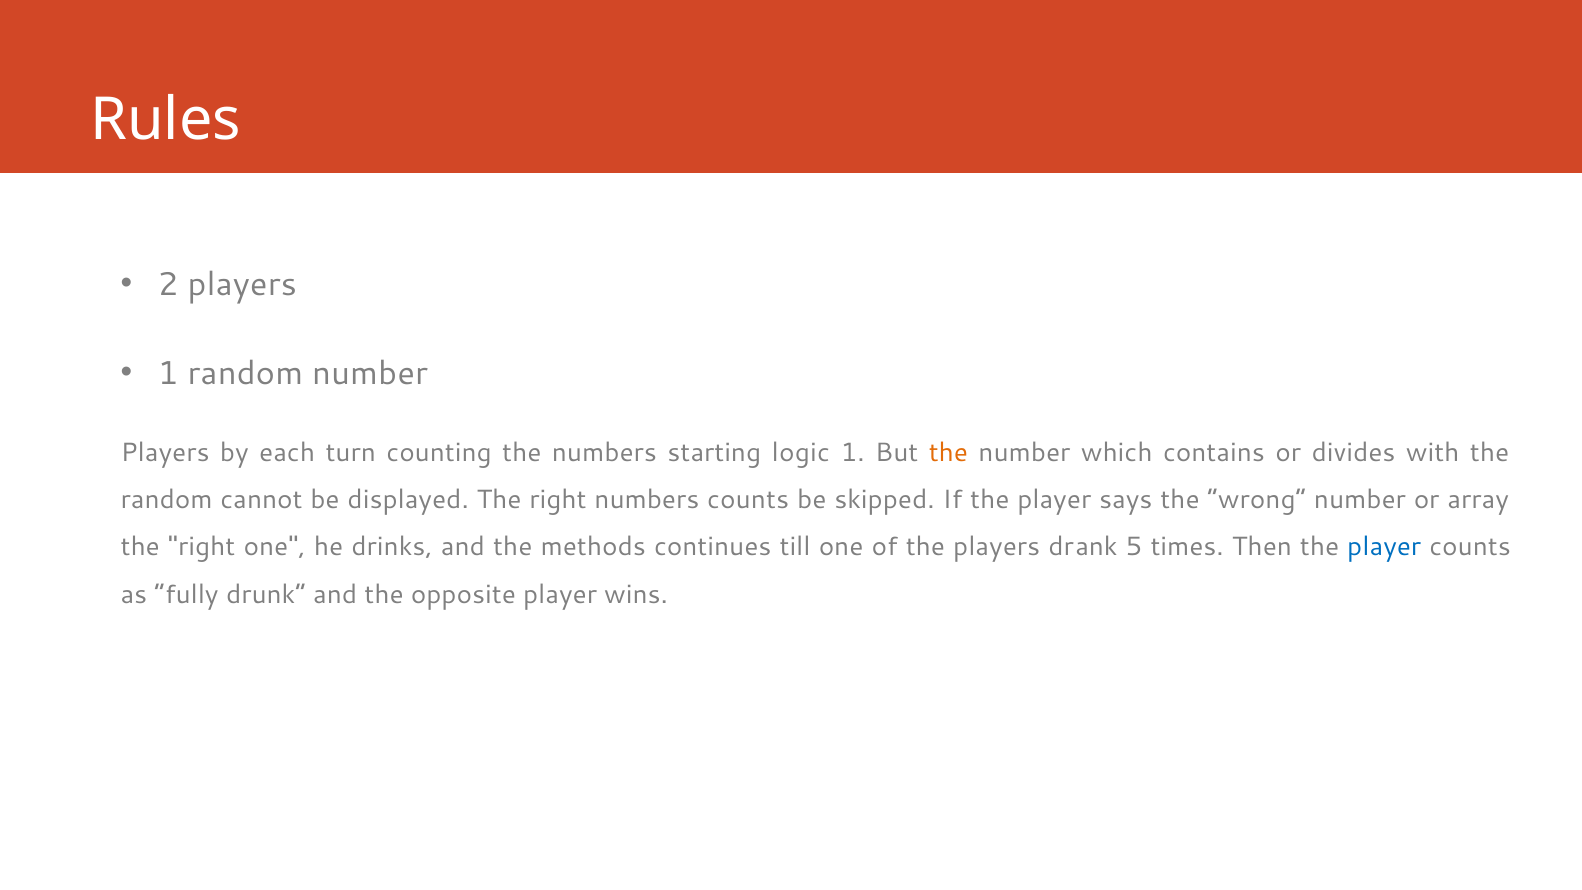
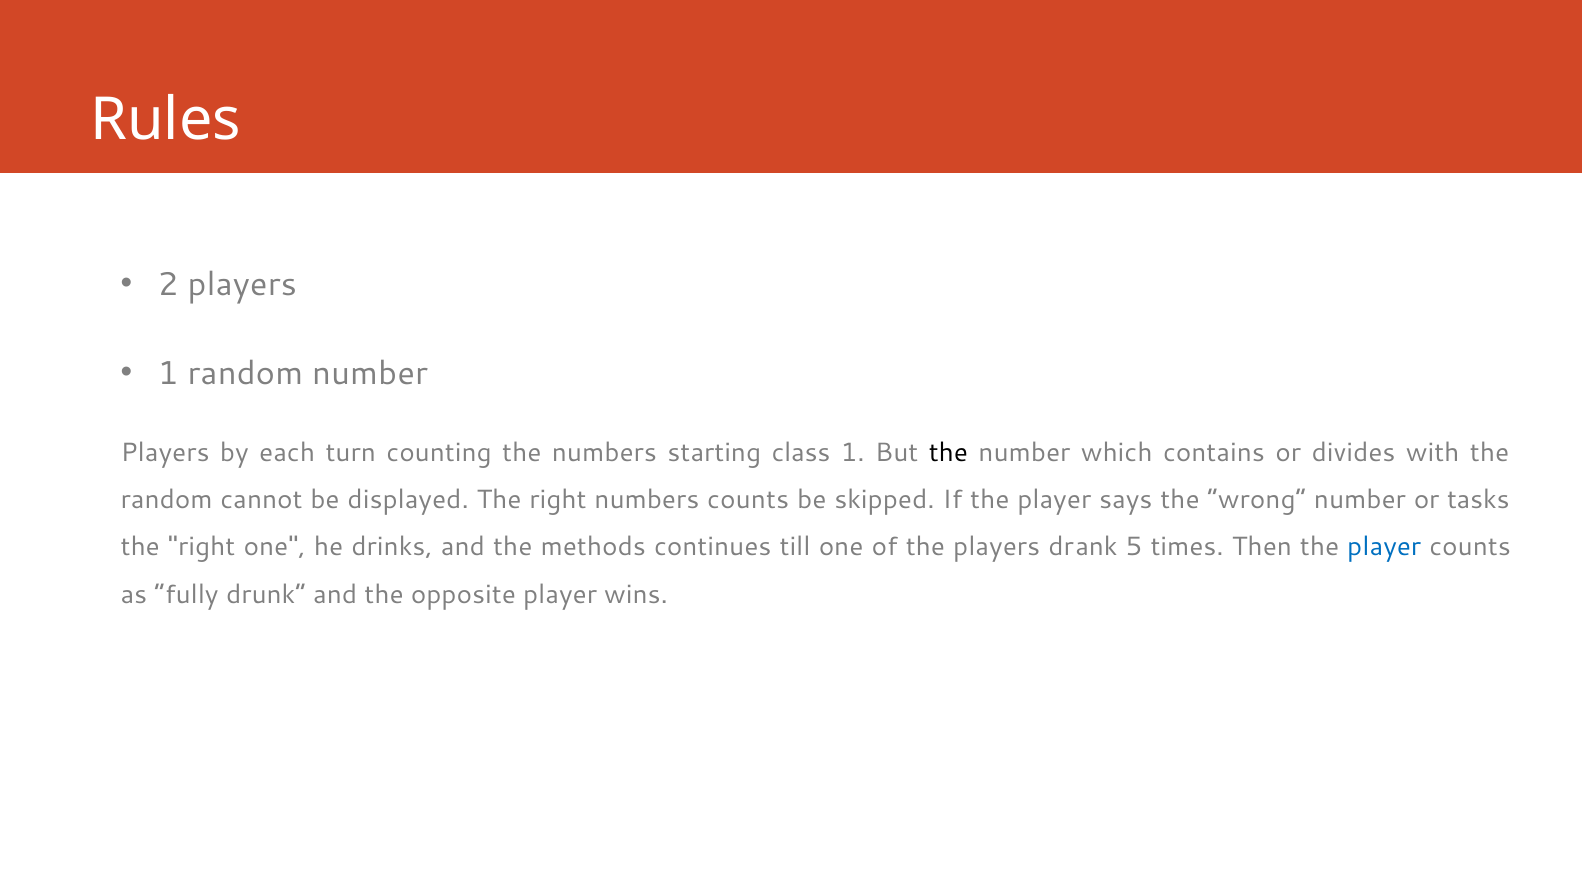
logic: logic -> class (801, 452)
the colour: orange -> black (948, 452)
array: array -> tasks (1478, 500)
